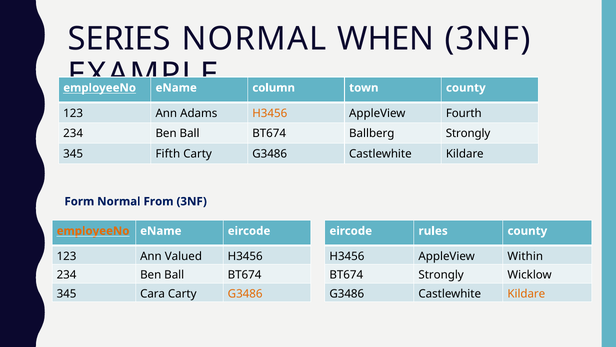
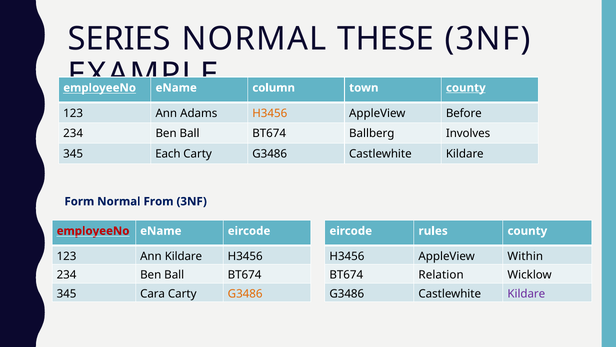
WHEN: WHEN -> THESE (386, 39)
county underline: none -> present (466, 88)
Fourth: Fourth -> Before (464, 113)
Ballberg Strongly: Strongly -> Involves (468, 133)
Fifth: Fifth -> Each (168, 154)
employeeNo colour: orange -> red (93, 231)
Ann Valued: Valued -> Kildare (183, 256)
BT674 Strongly: Strongly -> Relation (441, 275)
Kildare colour: orange -> purple (526, 293)
